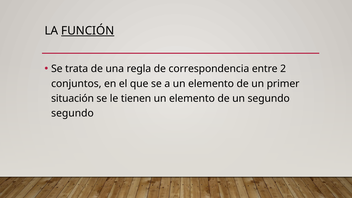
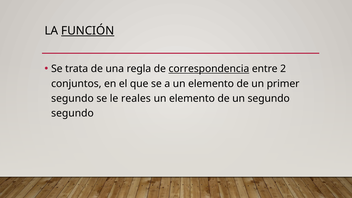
correspondencia underline: none -> present (209, 69)
situación: situación -> segundo (72, 98)
tienen: tienen -> reales (136, 98)
